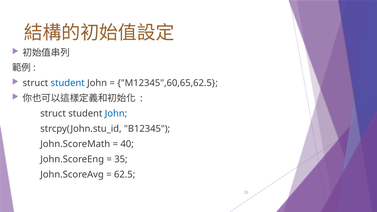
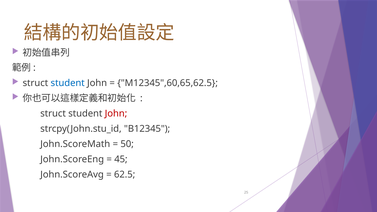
John colour: blue -> red (116, 114)
40: 40 -> 50 (127, 144)
35: 35 -> 45 (121, 159)
